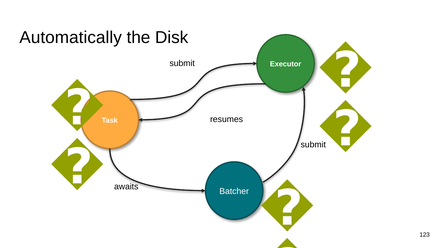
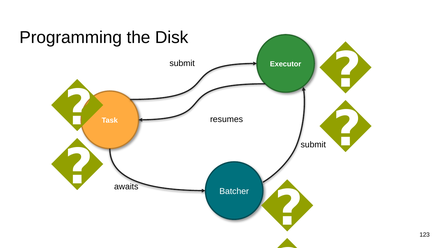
Automatically: Automatically -> Programming (71, 37)
